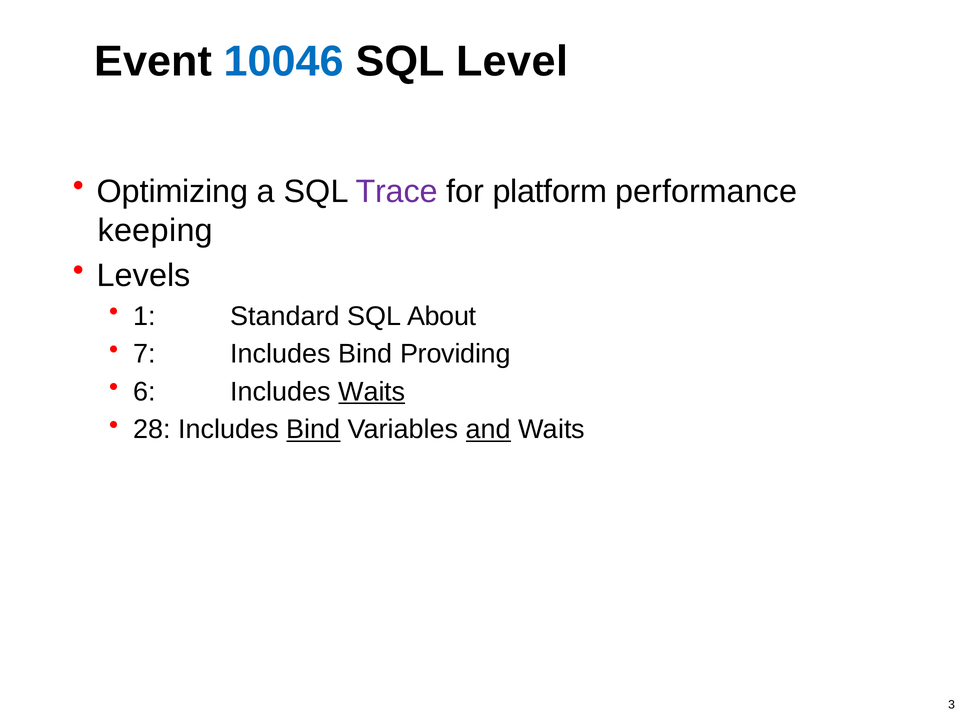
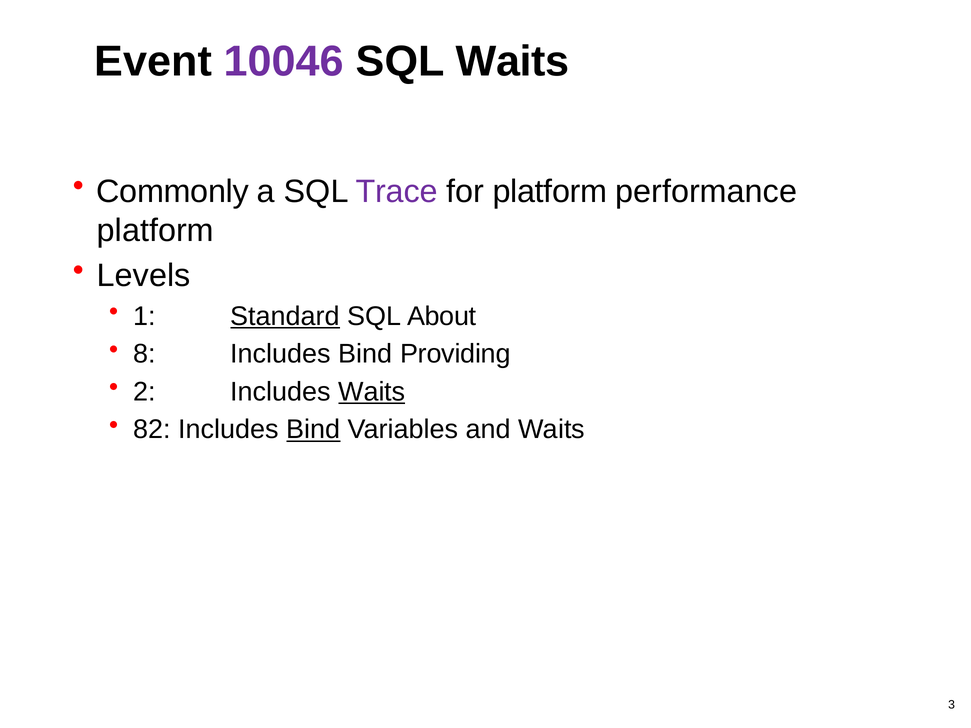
10046 colour: blue -> purple (284, 61)
SQL Level: Level -> Waits (513, 61)
Optimizing: Optimizing -> Commonly (173, 192)
keeping: keeping -> platform (155, 230)
Standard underline: none -> present (285, 316)
7: 7 -> 8 (145, 354)
6: 6 -> 2 (145, 392)
28: 28 -> 82 (152, 430)
and underline: present -> none (488, 430)
